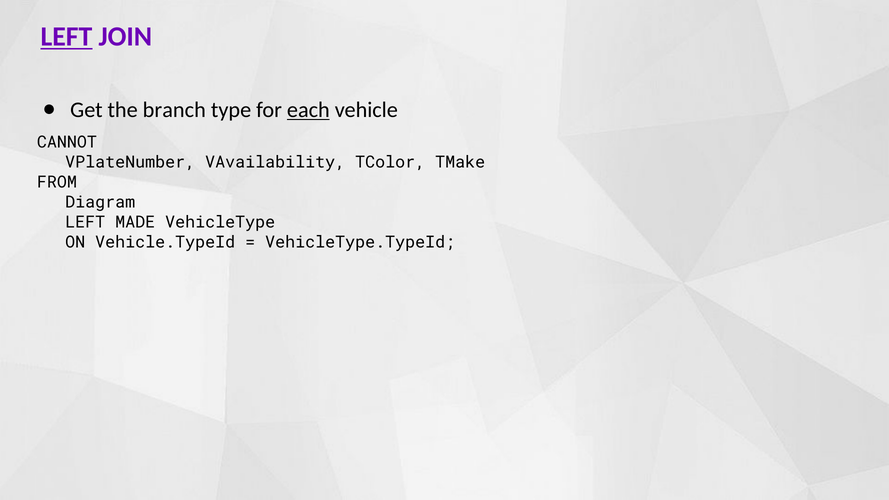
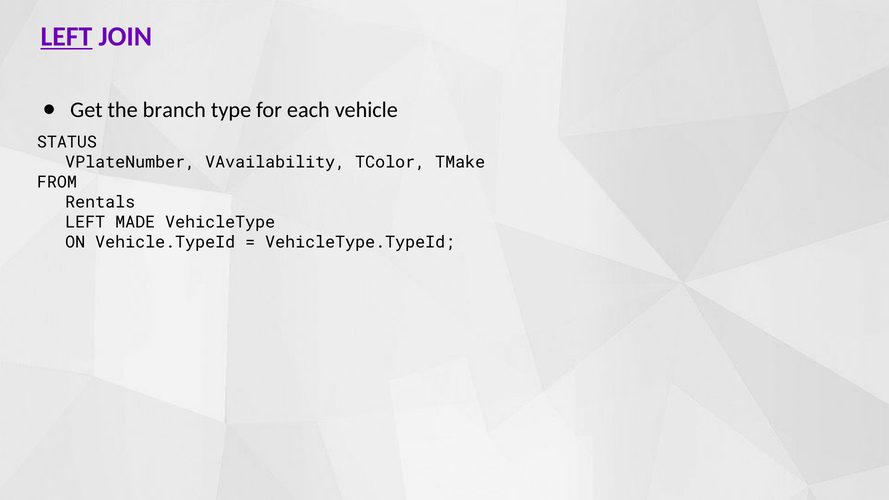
each underline: present -> none (308, 110)
CANNOT: CANNOT -> STATUS (67, 142)
Diagram: Diagram -> Rentals (100, 202)
